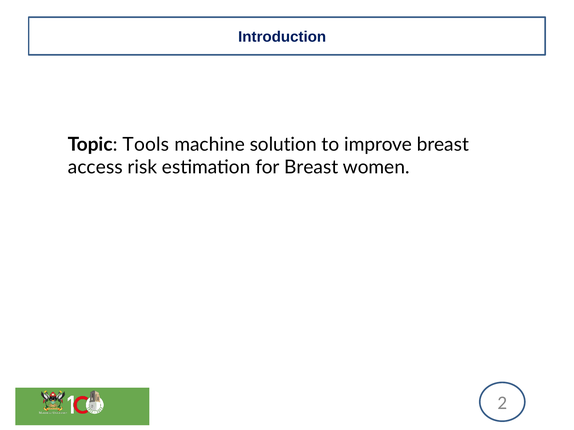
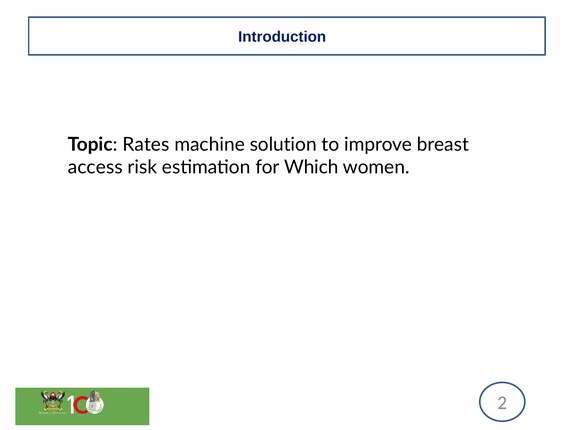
Tools: Tools -> Rates (146, 145)
for Breast: Breast -> Which (311, 168)
